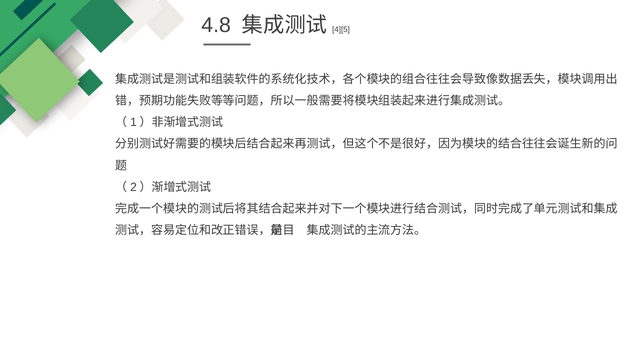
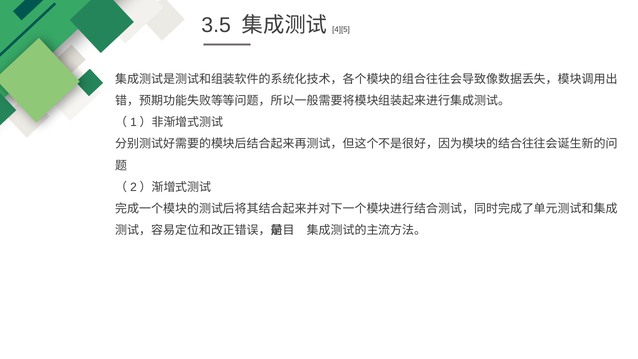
4.8: 4.8 -> 3.5 (216, 25)
